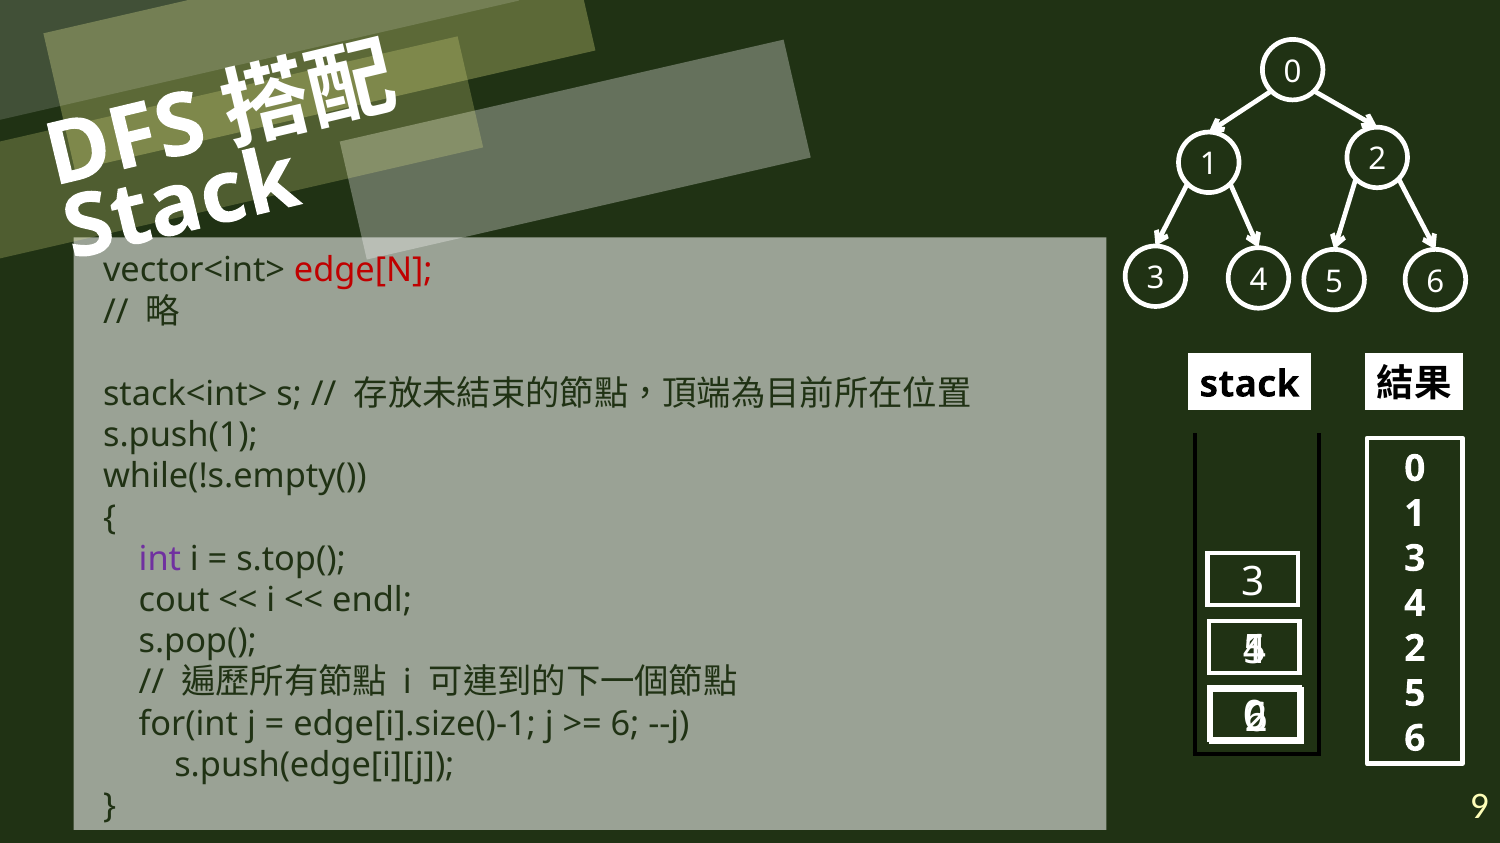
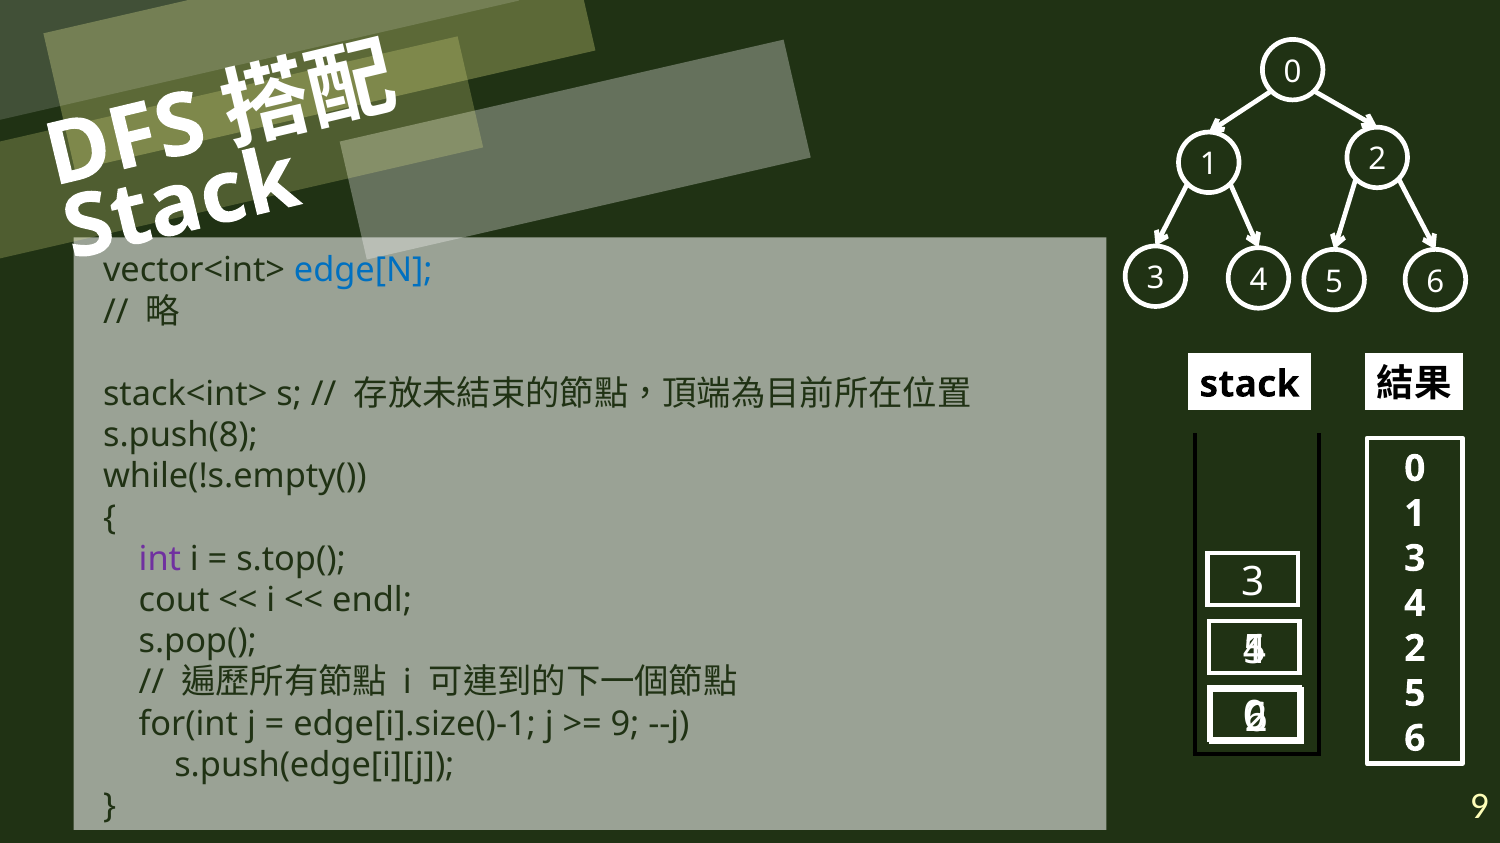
edge[N colour: red -> blue (363, 271)
s.push(1: s.push(1 -> s.push(8 (181, 436)
6: 6 -> 9 (625, 724)
